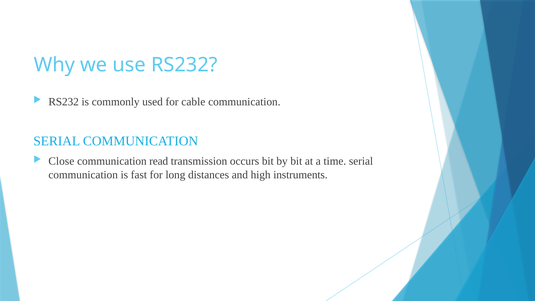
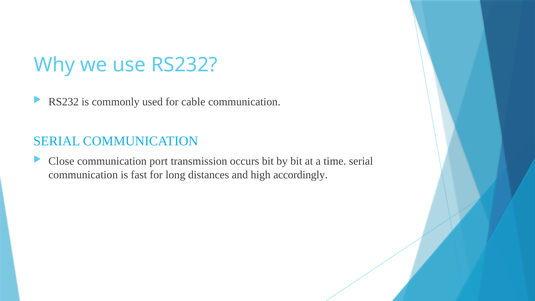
read: read -> port (159, 161)
instruments: instruments -> accordingly (300, 175)
